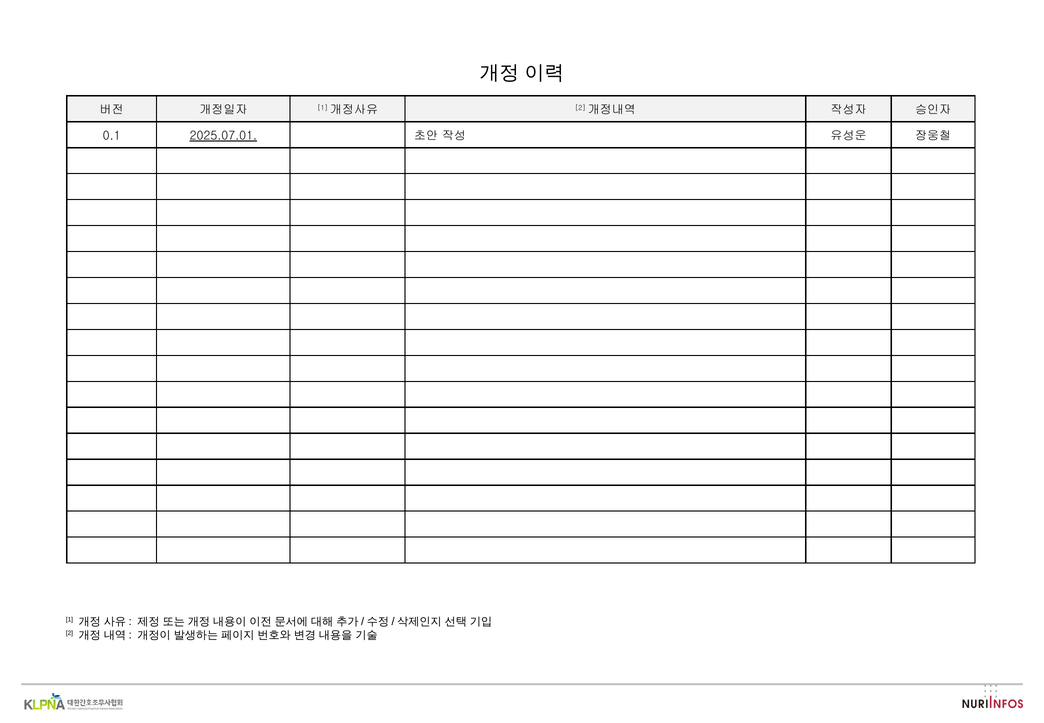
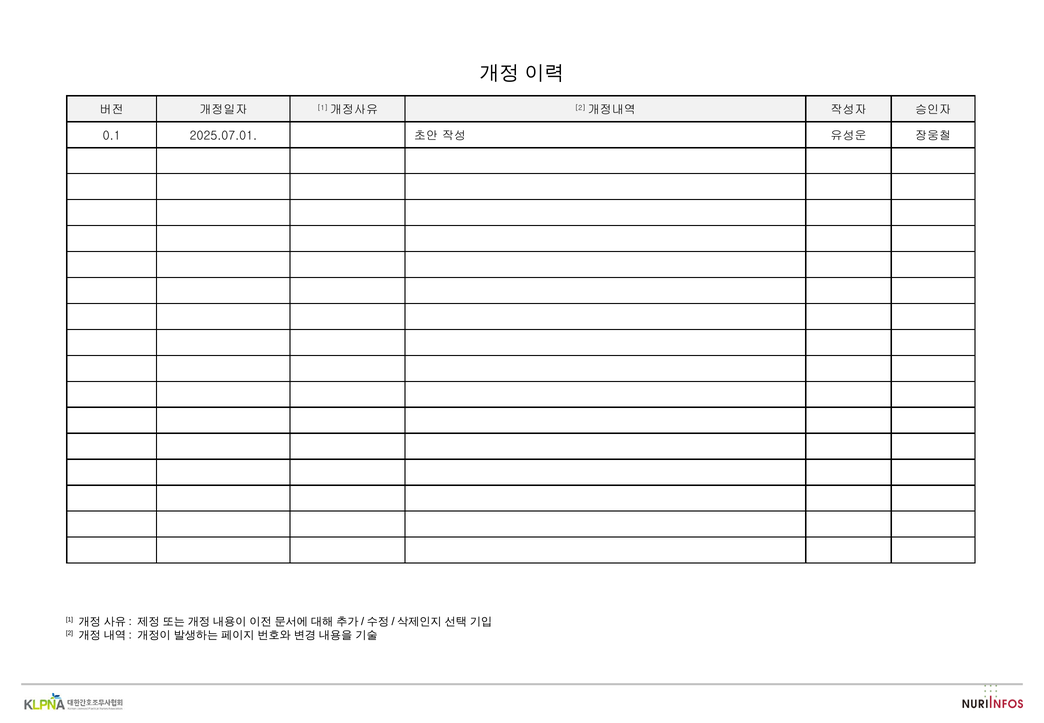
2025.07.01 underline: present -> none (223, 136)
